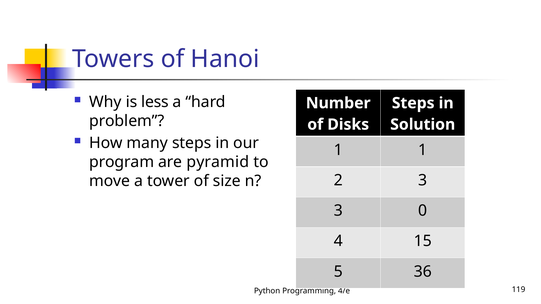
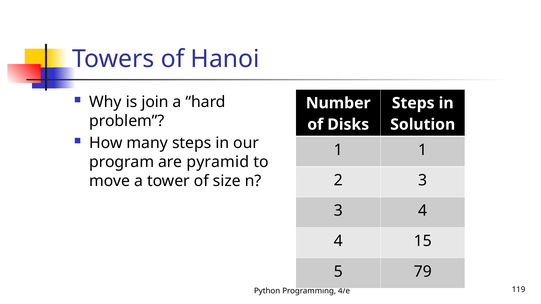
less: less -> join (155, 102)
3 0: 0 -> 4 (423, 211)
36: 36 -> 79 (423, 272)
